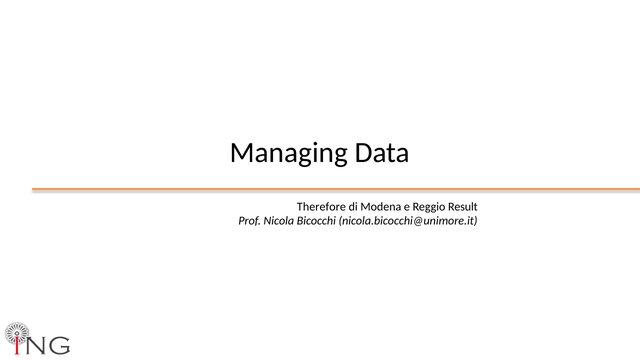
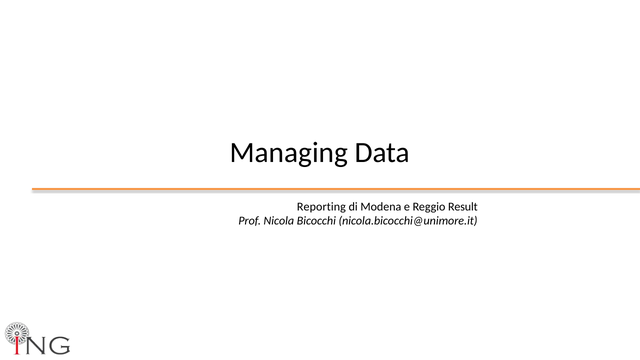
Therefore: Therefore -> Reporting (321, 207)
